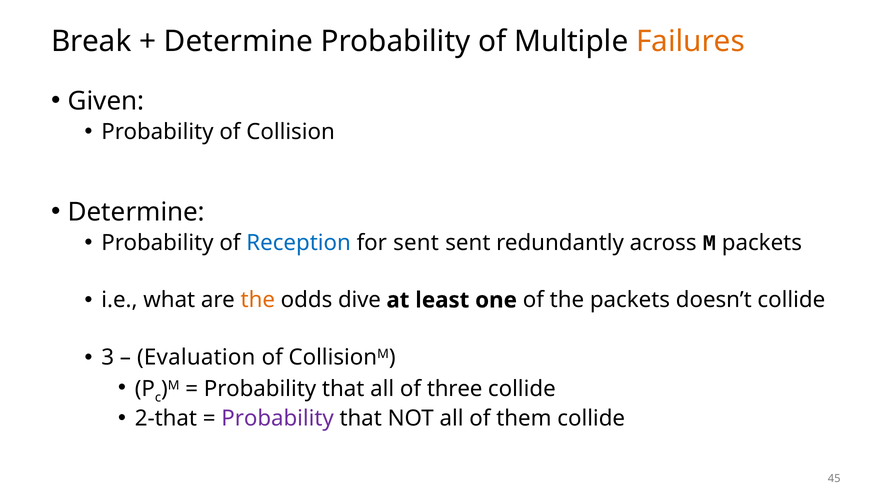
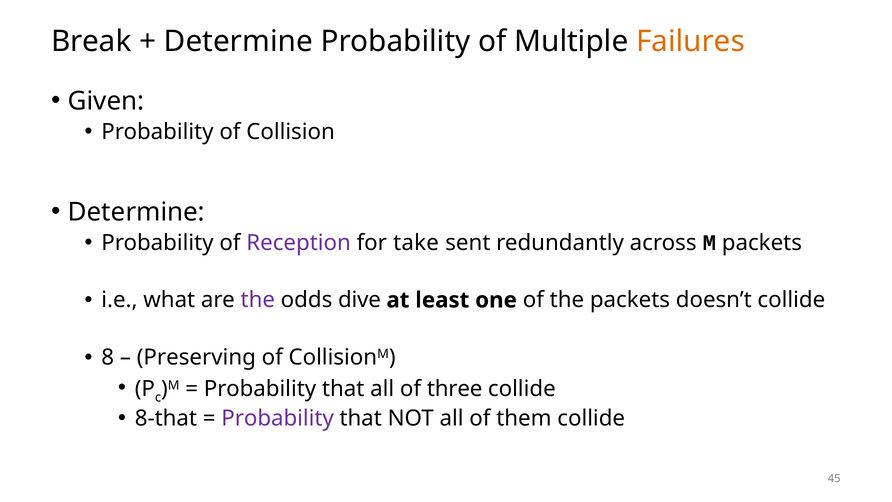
Reception colour: blue -> purple (299, 243)
for sent: sent -> take (416, 243)
the colour: orange -> purple (258, 300)
3: 3 -> 8 (108, 357)
Evaluation: Evaluation -> Preserving (196, 357)
2-that: 2-that -> 8-that (166, 418)
